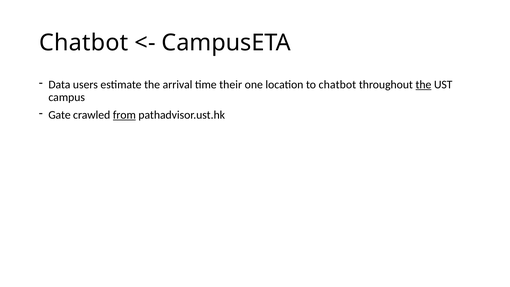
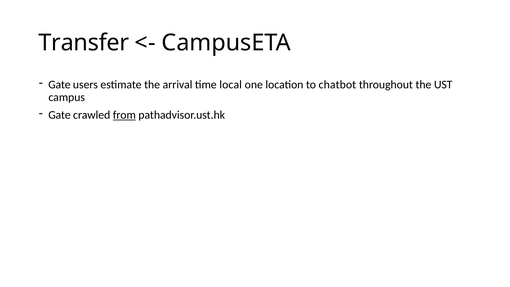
Chatbot: Chatbot -> Transfer (84, 43)
Data: Data -> Gate (59, 85)
their: their -> local (231, 85)
the underline: present -> none (423, 85)
